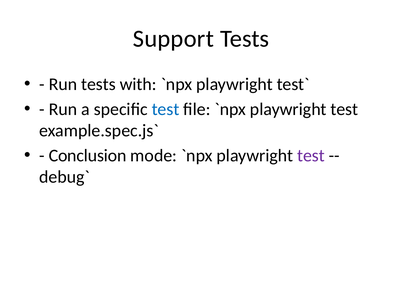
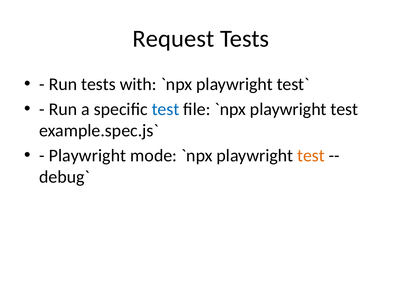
Support: Support -> Request (173, 39)
Conclusion: Conclusion -> Playwright (87, 156)
test colour: purple -> orange (311, 156)
